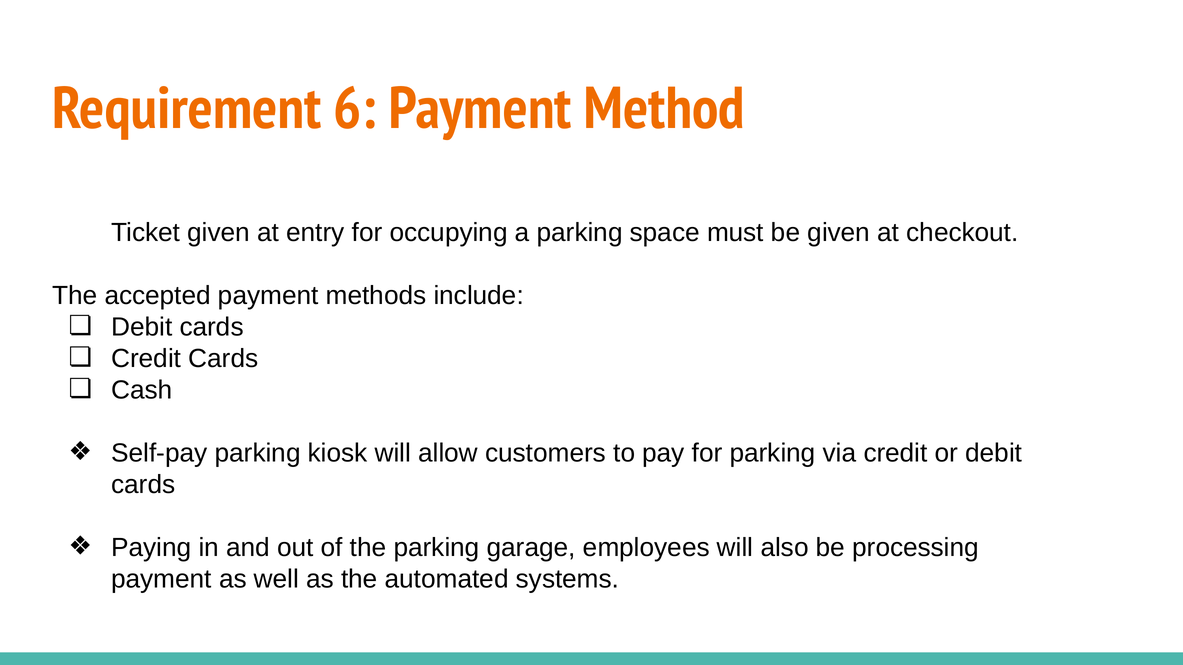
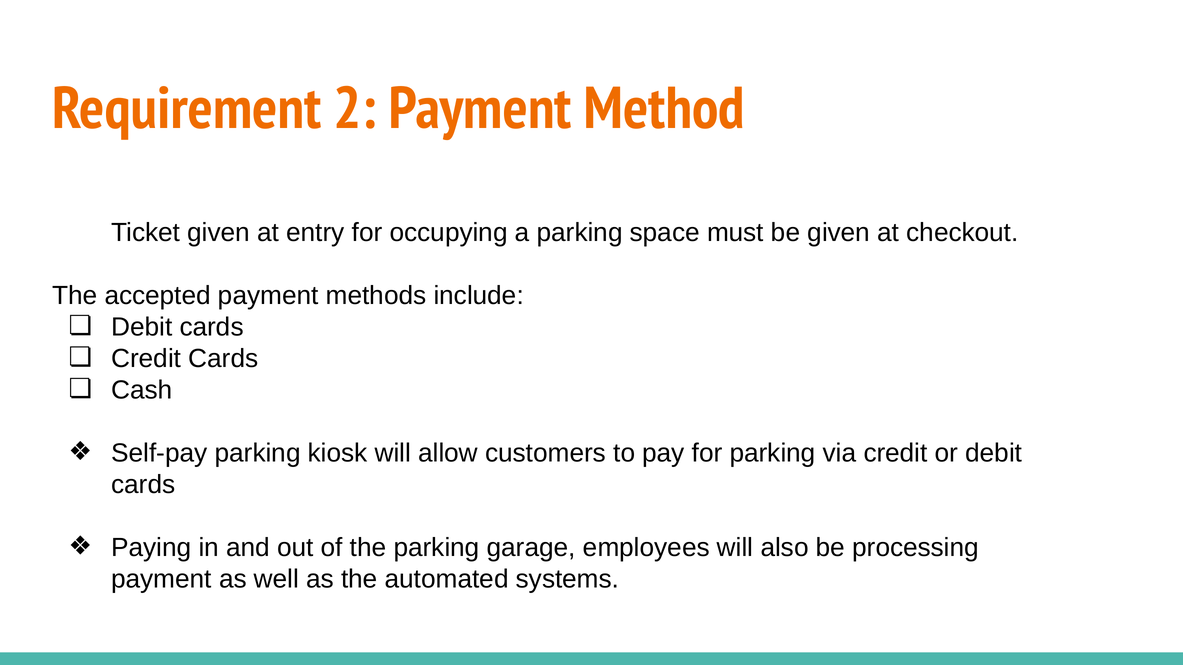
6: 6 -> 2 (355, 109)
